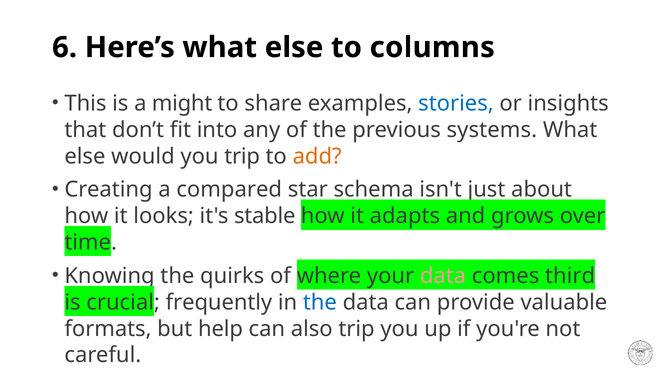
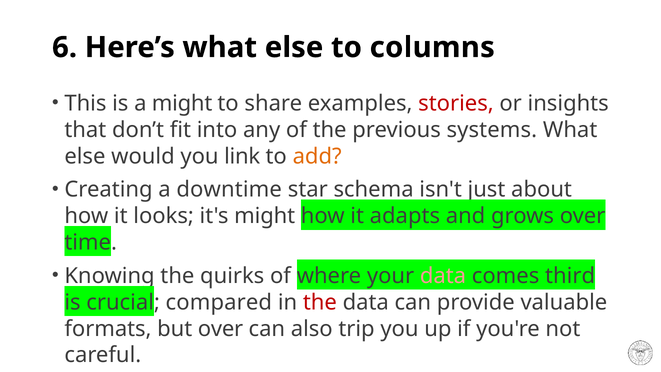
stories colour: blue -> red (456, 103)
you trip: trip -> link (242, 156)
compared: compared -> downtime (229, 190)
it's stable: stable -> might (265, 216)
frequently: frequently -> compared (219, 302)
the colour: blue -> red (320, 302)
but help: help -> over (221, 329)
